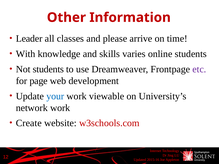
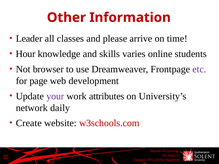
With: With -> Hour (26, 54)
Not students: students -> browser (48, 69)
your colour: blue -> purple (55, 96)
viewable: viewable -> attributes (107, 96)
network work: work -> daily (60, 108)
